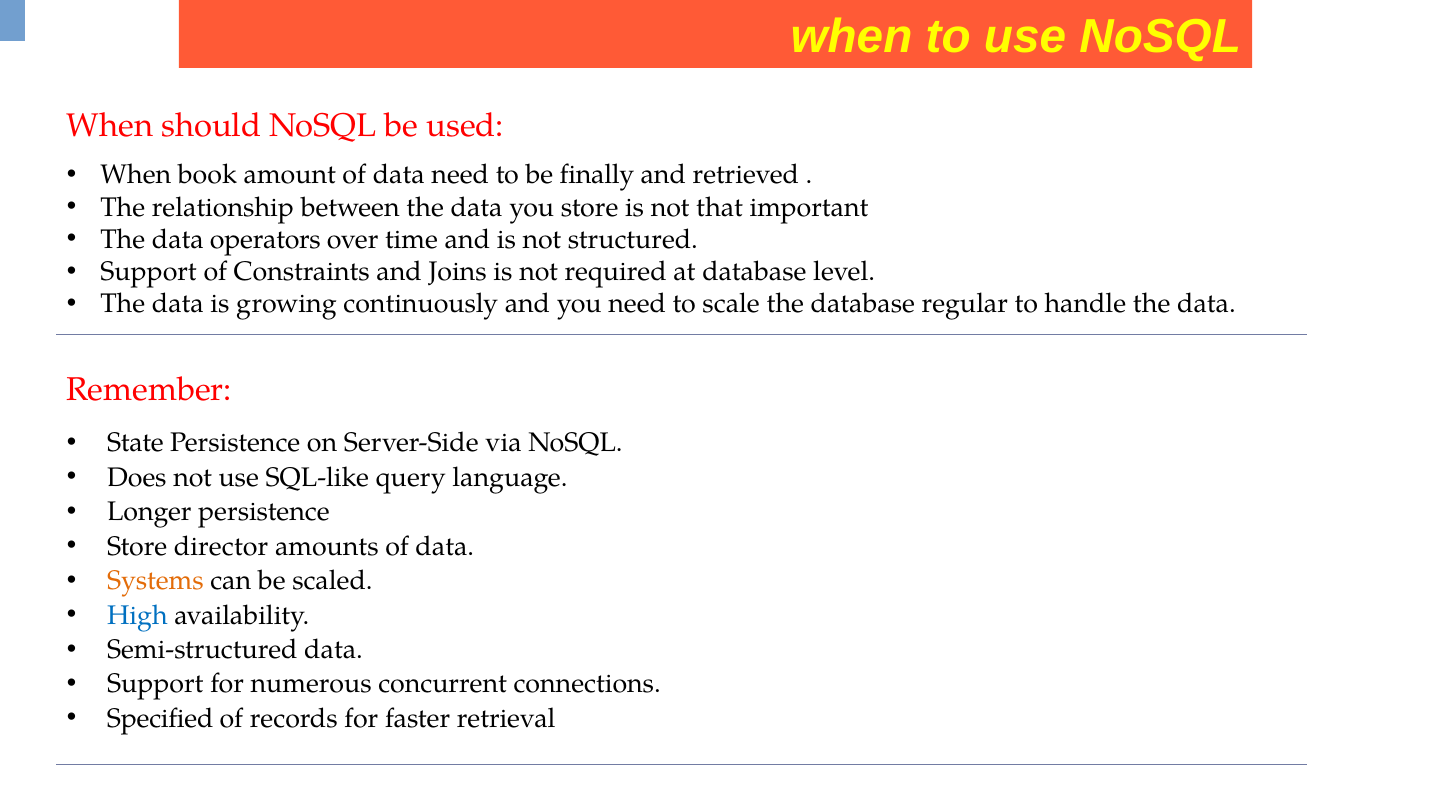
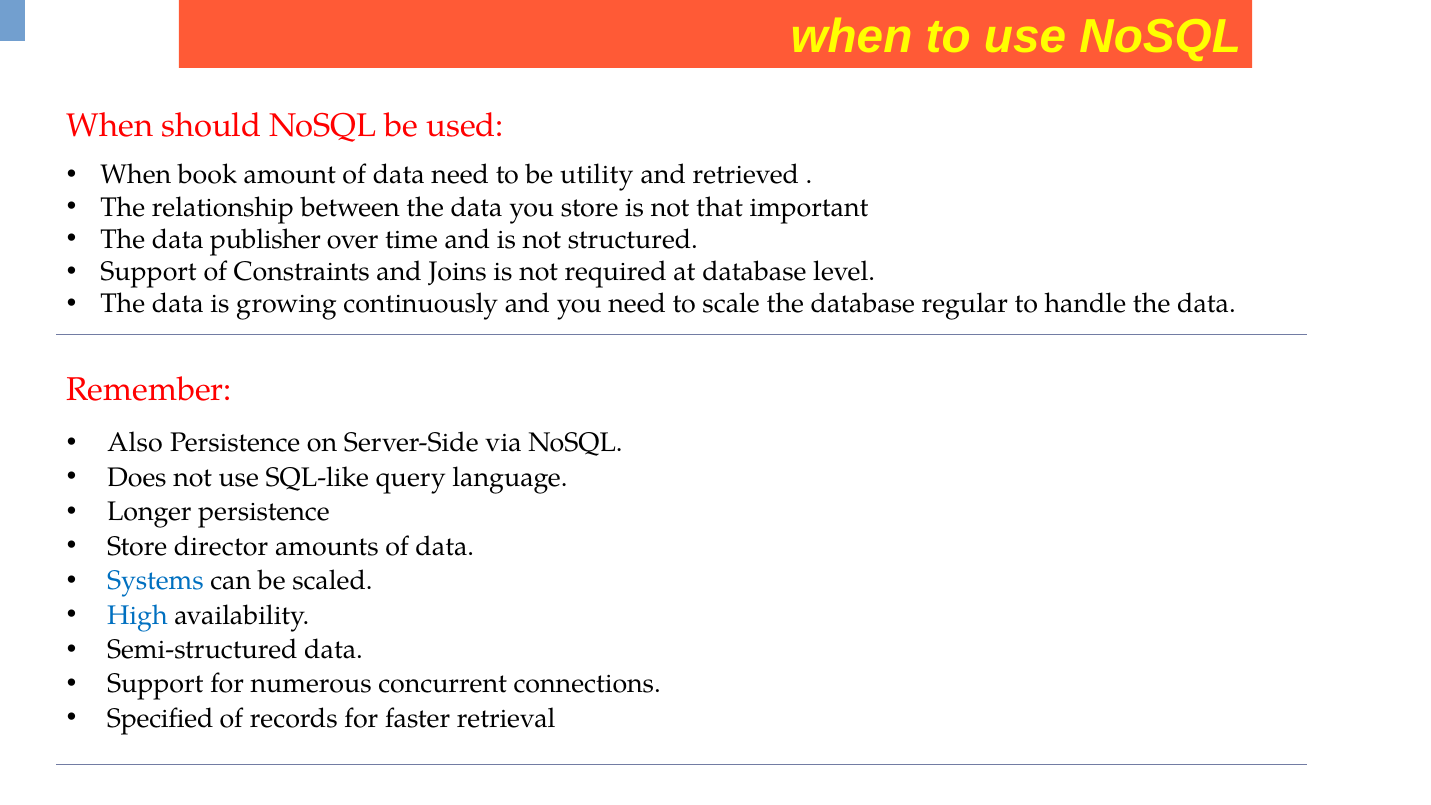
finally: finally -> utility (597, 175)
operators: operators -> publisher (265, 239)
State: State -> Also (135, 443)
Systems colour: orange -> blue (155, 581)
